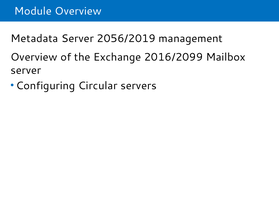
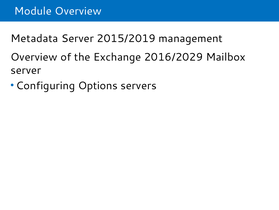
2056/2019: 2056/2019 -> 2015/2019 (126, 38)
2016/2099: 2016/2099 -> 2016/2029 (174, 57)
Circular: Circular -> Options (98, 85)
